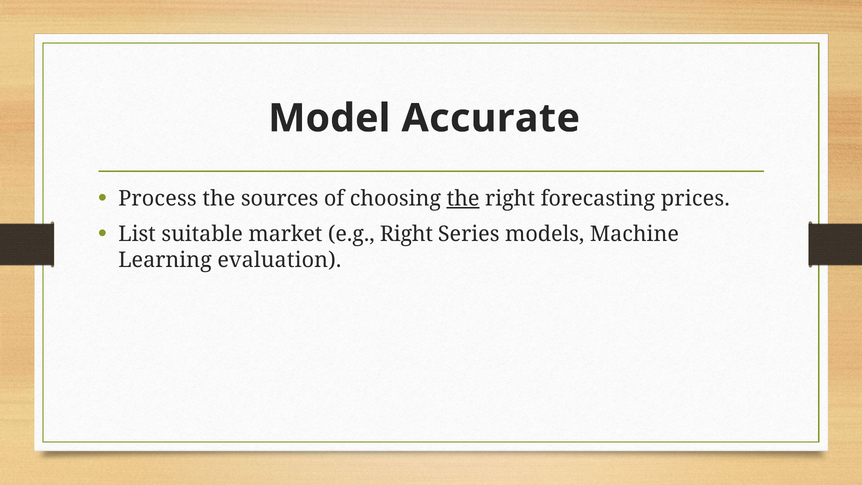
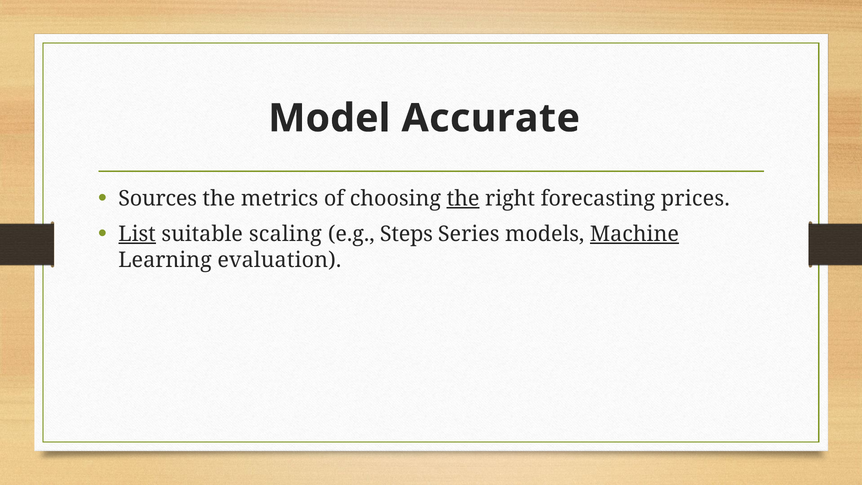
Process: Process -> Sources (158, 198)
sources: sources -> metrics (280, 198)
List underline: none -> present (137, 234)
market: market -> scaling (285, 234)
e.g Right: Right -> Steps (406, 234)
Machine underline: none -> present (634, 234)
